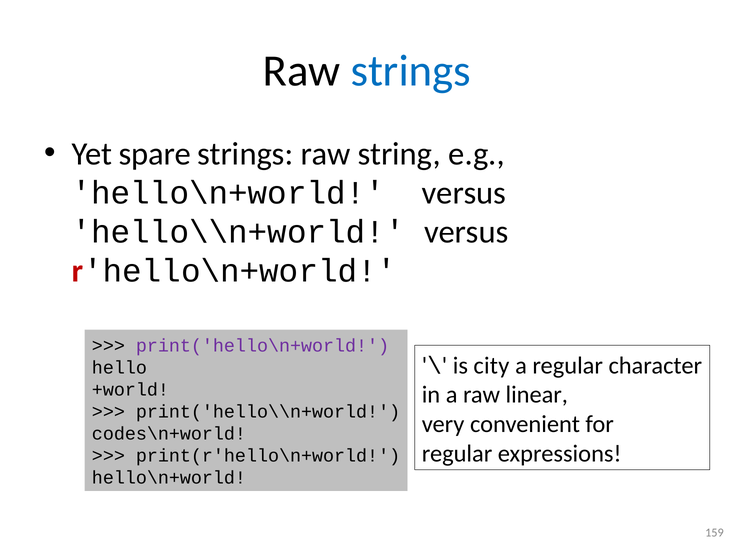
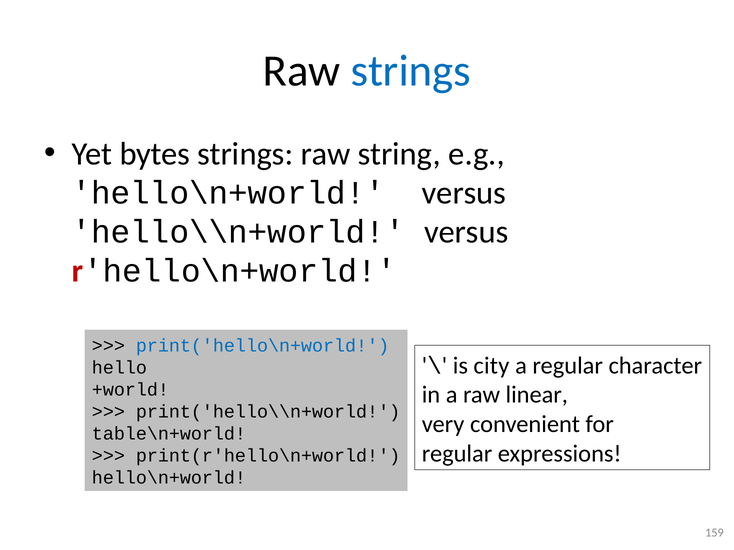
spare: spare -> bytes (155, 154)
print('hello\n+world colour: purple -> blue (263, 346)
codes\n+world: codes\n+world -> table\n+world (169, 434)
